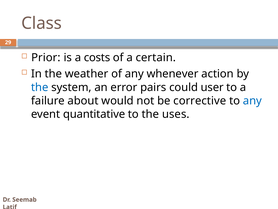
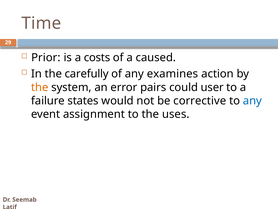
Class: Class -> Time (41, 23)
certain: certain -> caused (156, 58)
weather: weather -> carefully (87, 74)
whenever: whenever -> examines (173, 74)
the colour: blue -> orange (40, 87)
about: about -> states (83, 101)
quantitative: quantitative -> assignment (94, 114)
